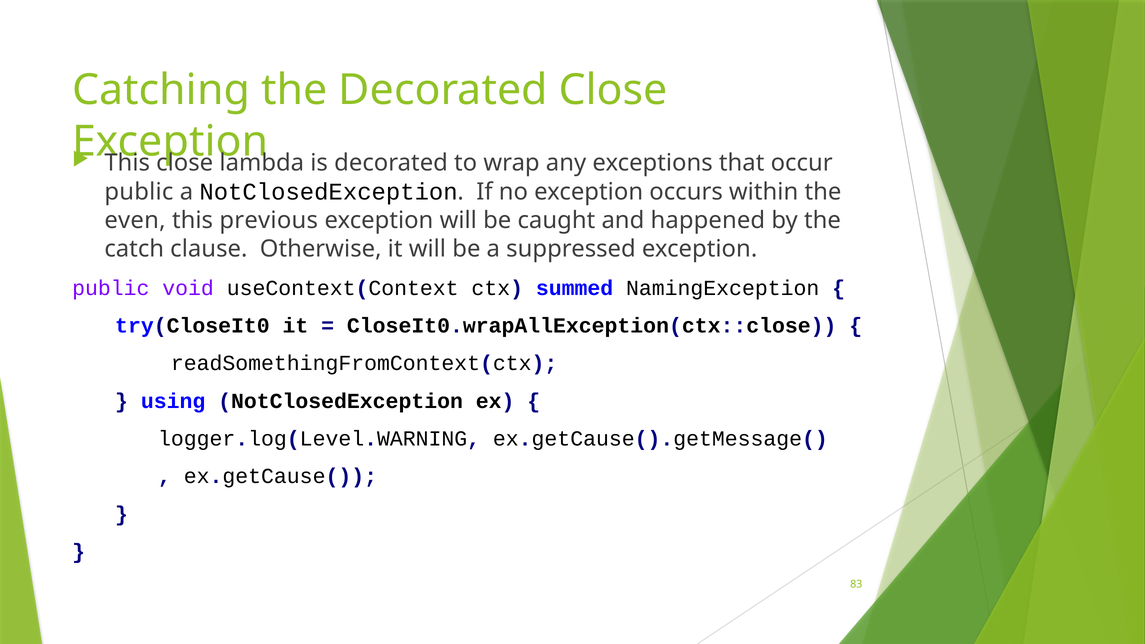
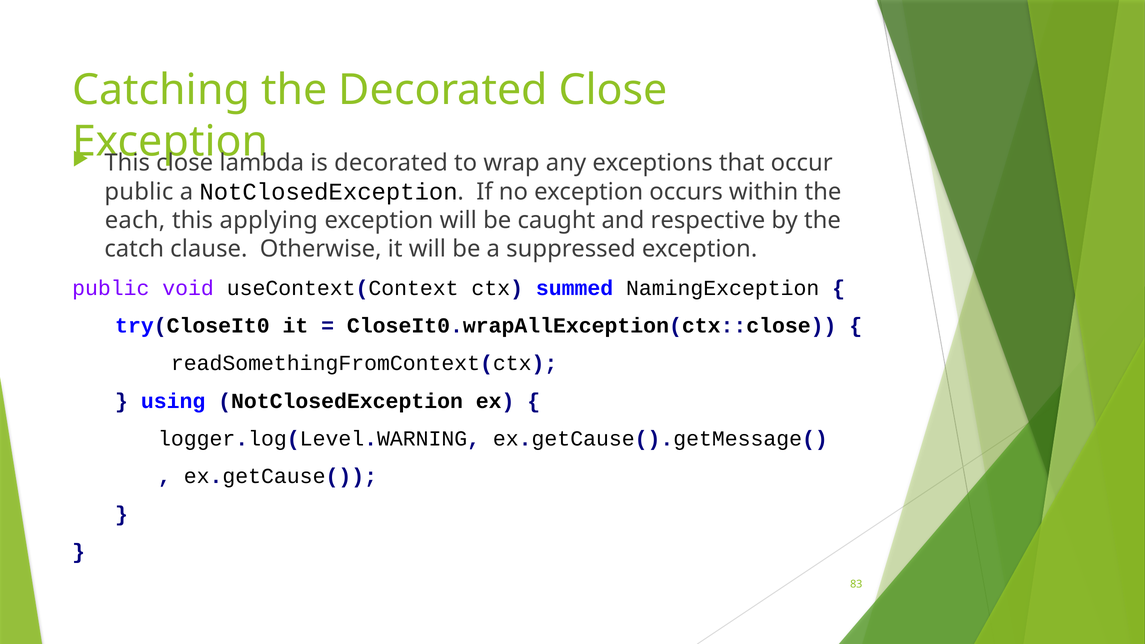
even: even -> each (135, 220)
previous: previous -> applying (269, 220)
happened: happened -> respective (708, 220)
